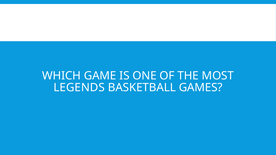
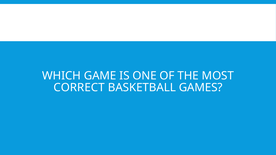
LEGENDS: LEGENDS -> CORRECT (79, 88)
